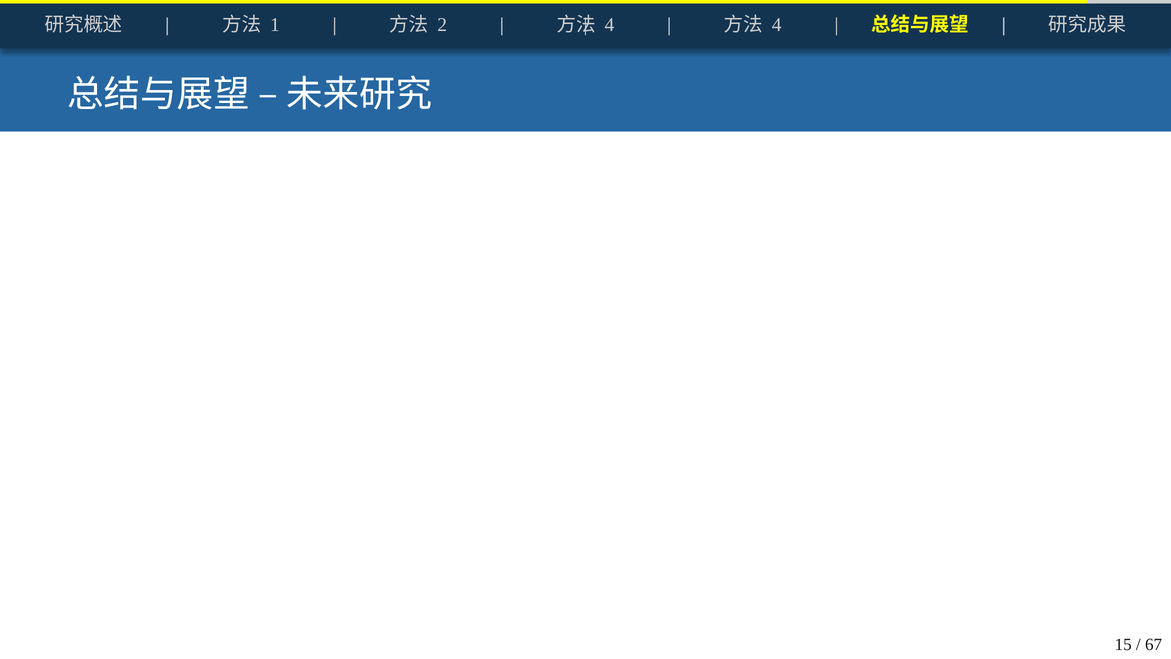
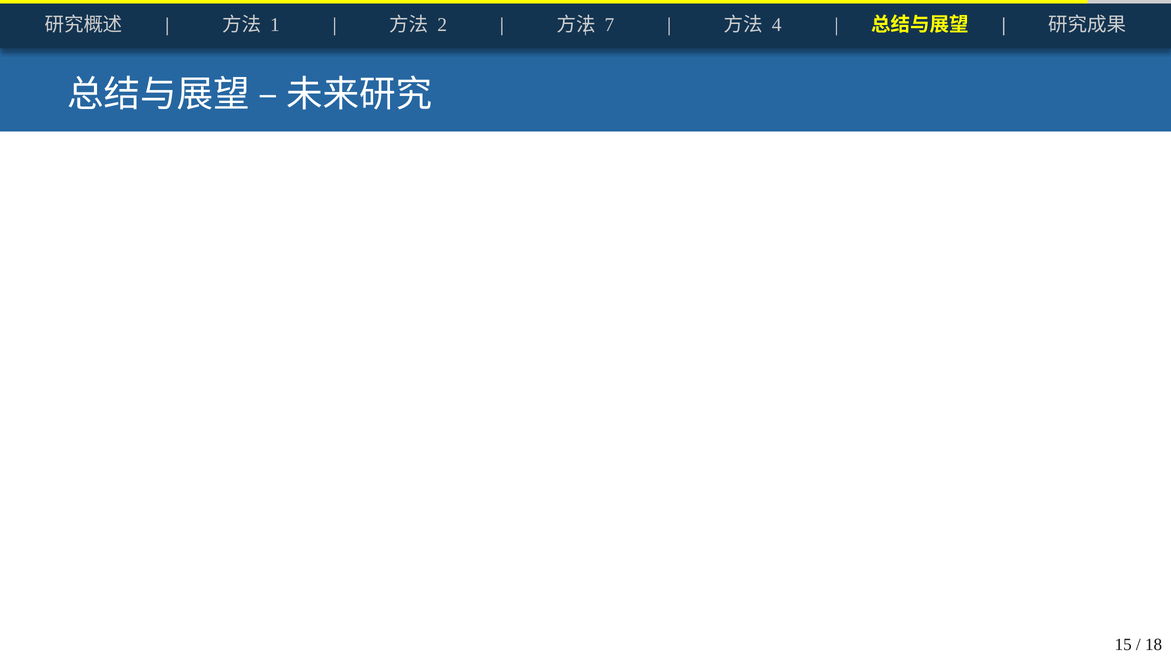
4: 4 -> 7 (609, 25)
67: 67 -> 18 (1154, 644)
